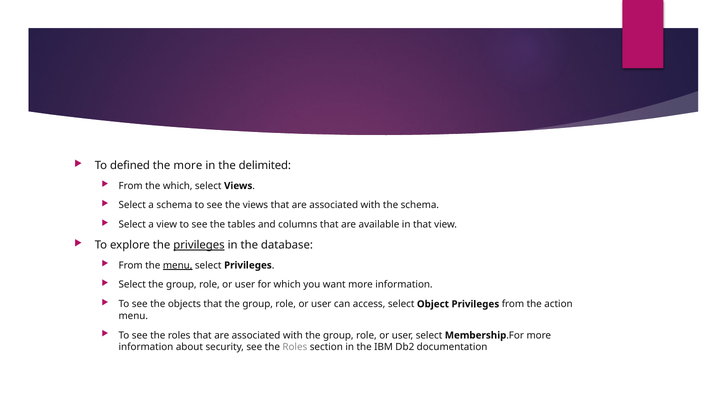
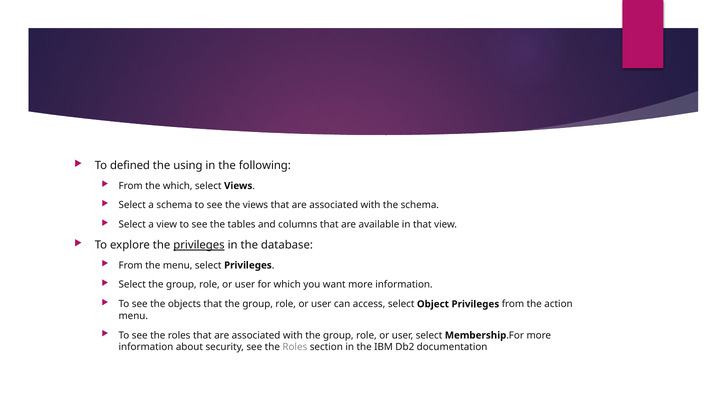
the more: more -> using (188, 166)
delimited: delimited -> following (265, 166)
menu underline: present -> none (178, 265)
